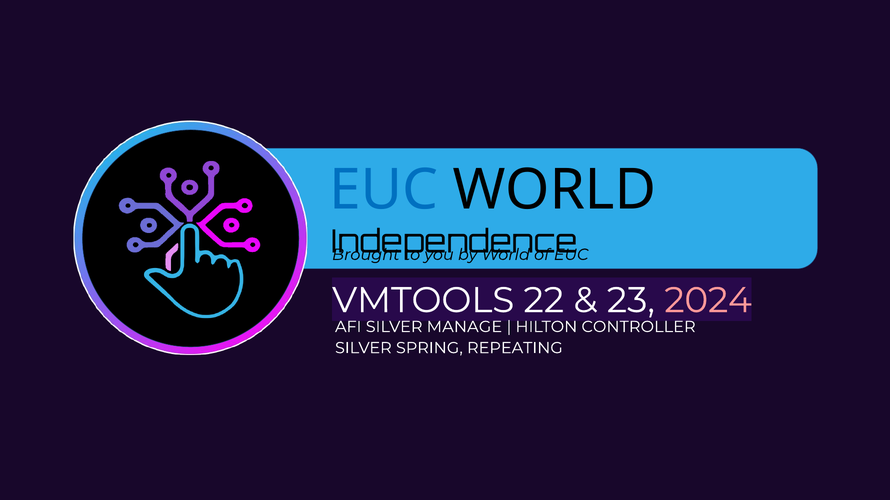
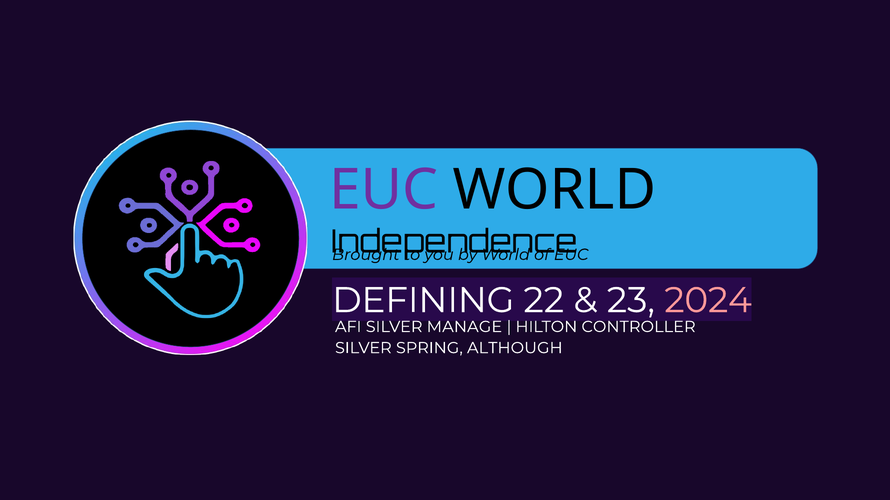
EUC colour: blue -> purple (384, 190)
VMTOOLS: VMTOOLS -> DEFINING (423, 301)
REPEATING: REPEATING -> ALTHOUGH (515, 348)
